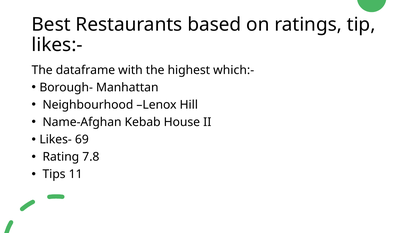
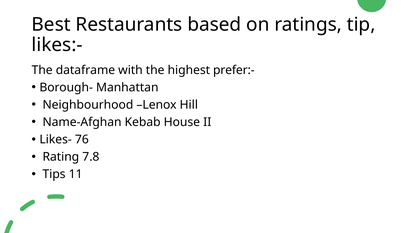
which:-: which:- -> prefer:- (234, 70)
69: 69 -> 76 (82, 140)
